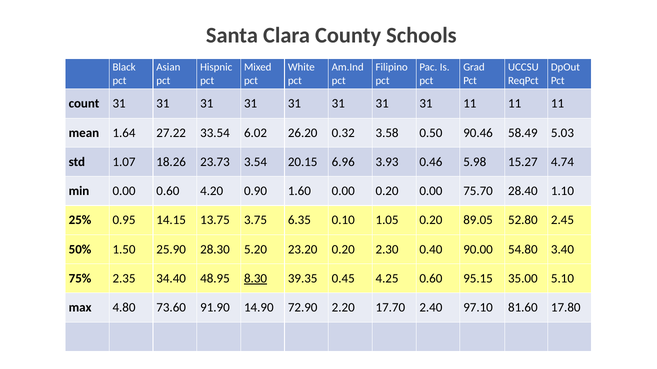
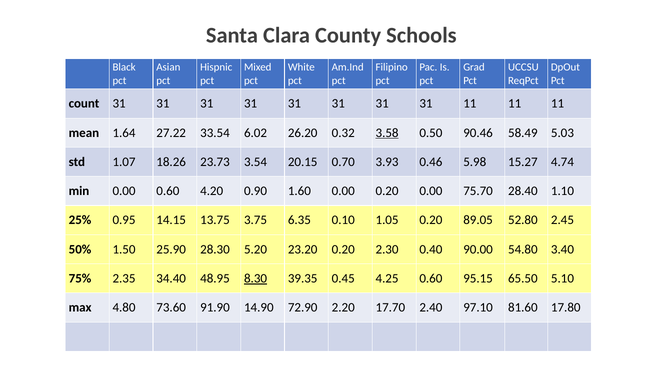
3.58 underline: none -> present (387, 133)
6.96: 6.96 -> 0.70 (343, 162)
35.00: 35.00 -> 65.50 (523, 279)
